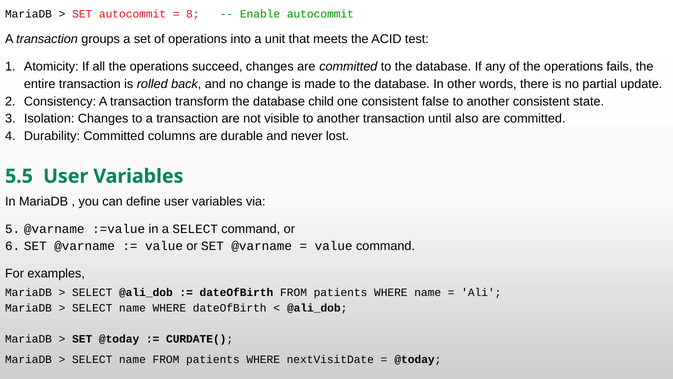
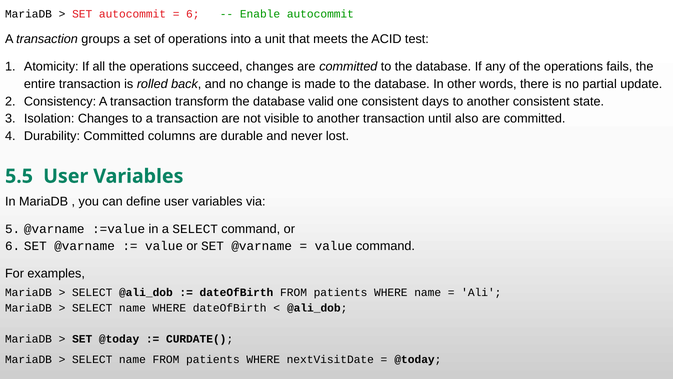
8: 8 -> 6 (193, 14)
child: child -> valid (321, 101)
false: false -> days (435, 101)
